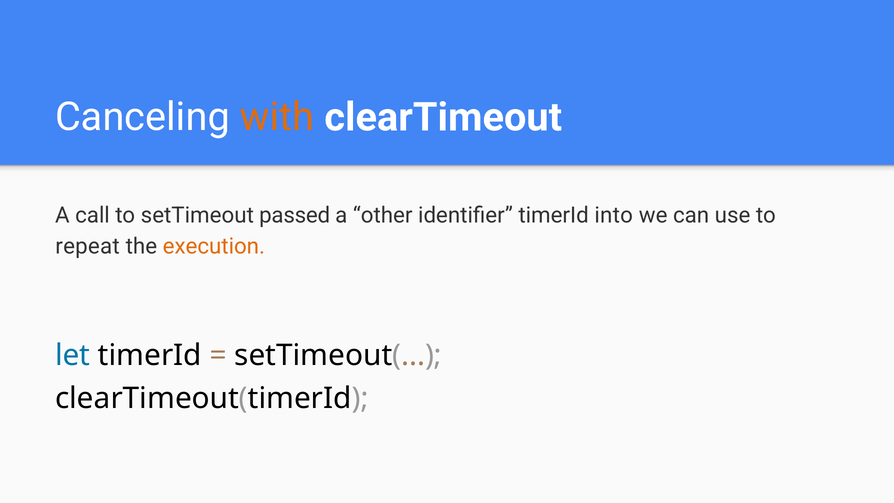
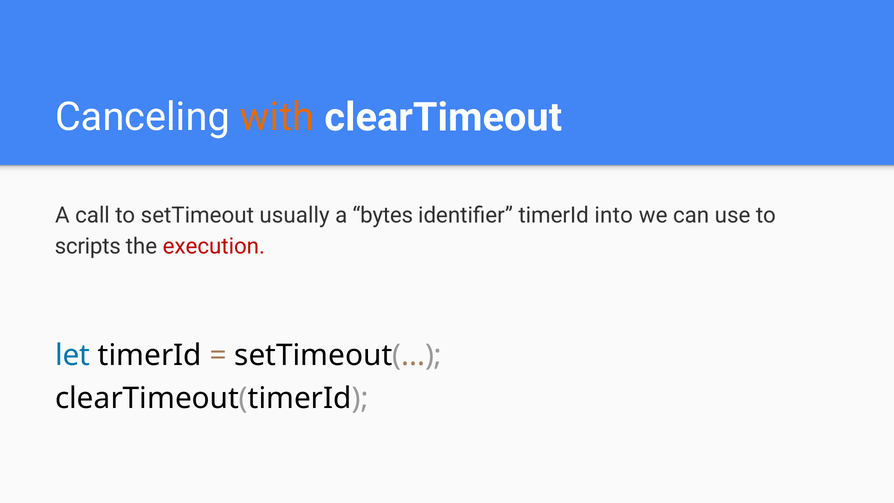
passed: passed -> usually (295, 216)
other: other -> bytes (383, 216)
repeat: repeat -> scripts (88, 246)
execution colour: orange -> red (214, 246)
